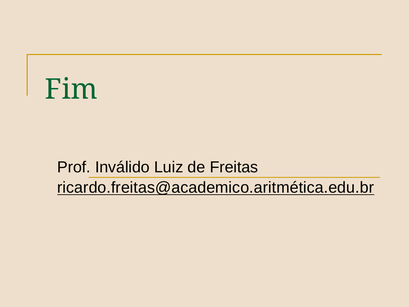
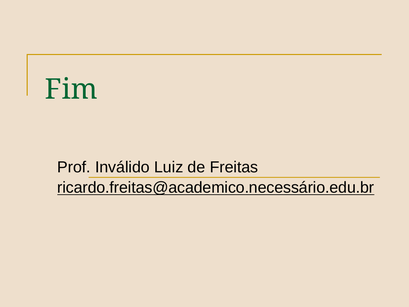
ricardo.freitas@academico.aritmética.edu.br: ricardo.freitas@academico.aritmética.edu.br -> ricardo.freitas@academico.necessário.edu.br (216, 188)
